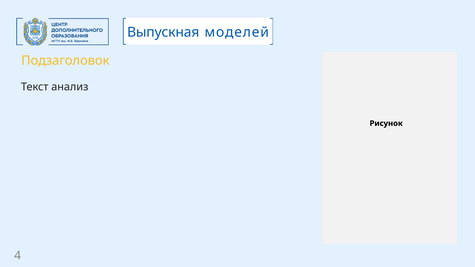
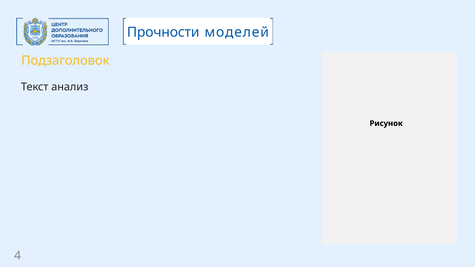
Выпускная: Выпускная -> Прочности (163, 32)
